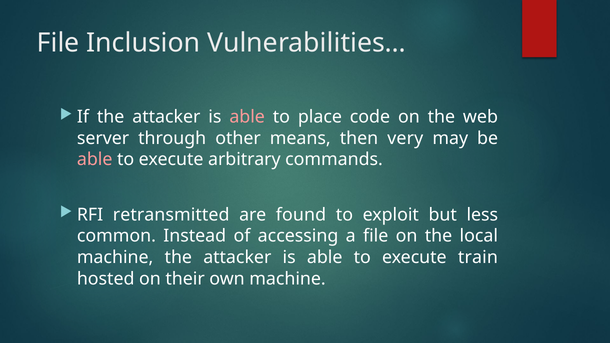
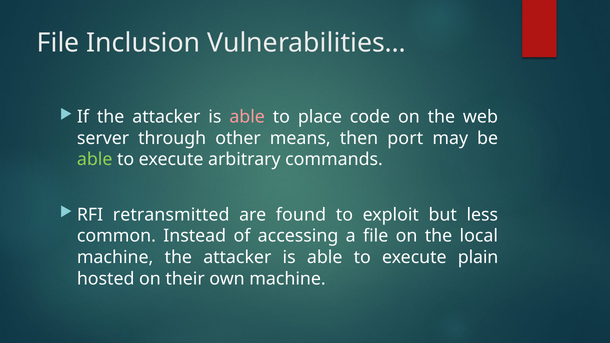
very: very -> port (405, 138)
able colour: pink -> light green (95, 160)
train: train -> plain (478, 257)
